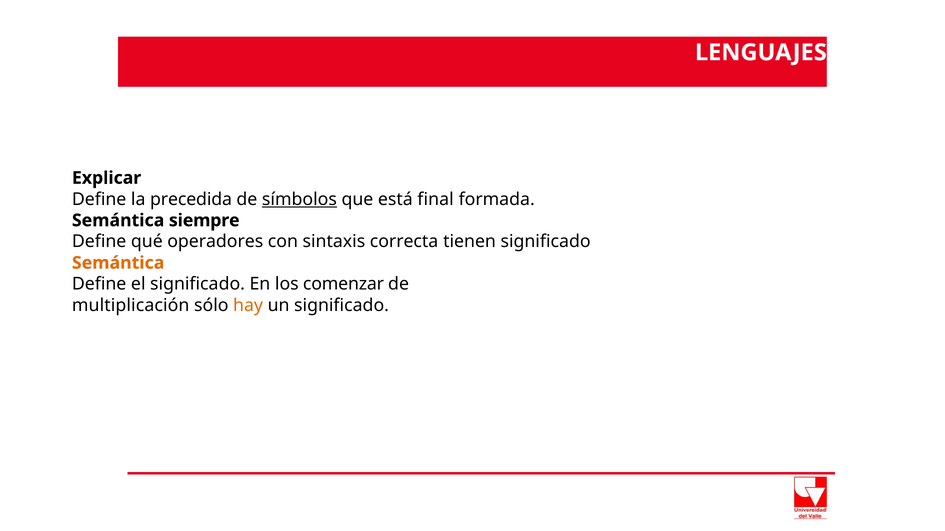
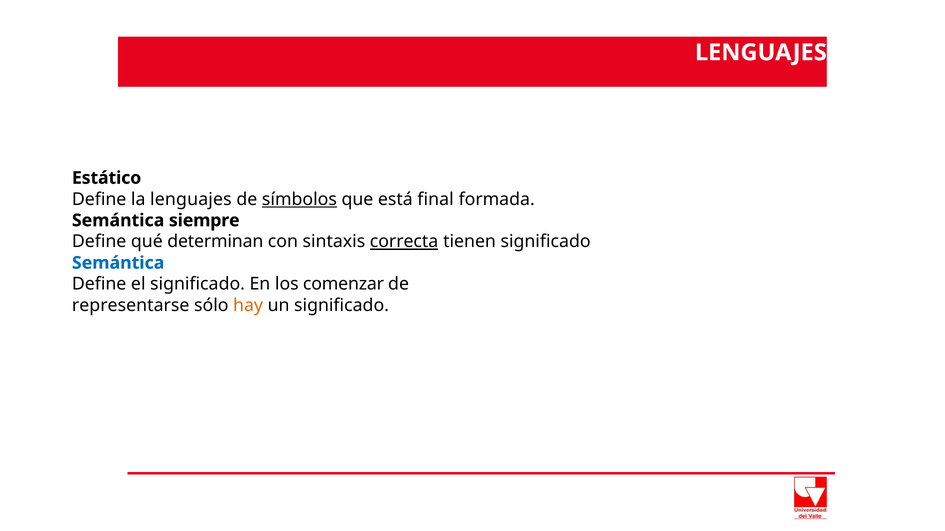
Explicar: Explicar -> Estático (107, 178)
la precedida: precedida -> lenguajes (191, 199)
operadores: operadores -> determinan (215, 242)
correcta underline: none -> present (404, 242)
Semántica colour: orange -> blue (118, 263)
multiplicación: multiplicación -> representarse (131, 306)
